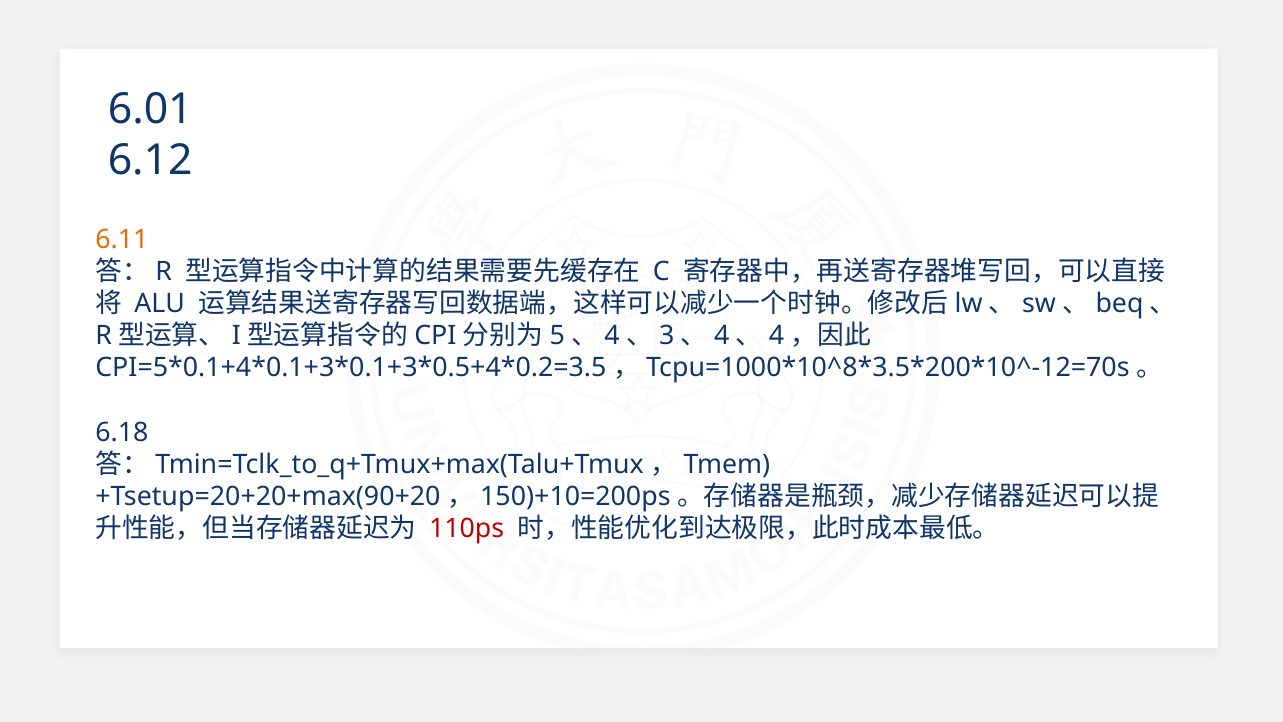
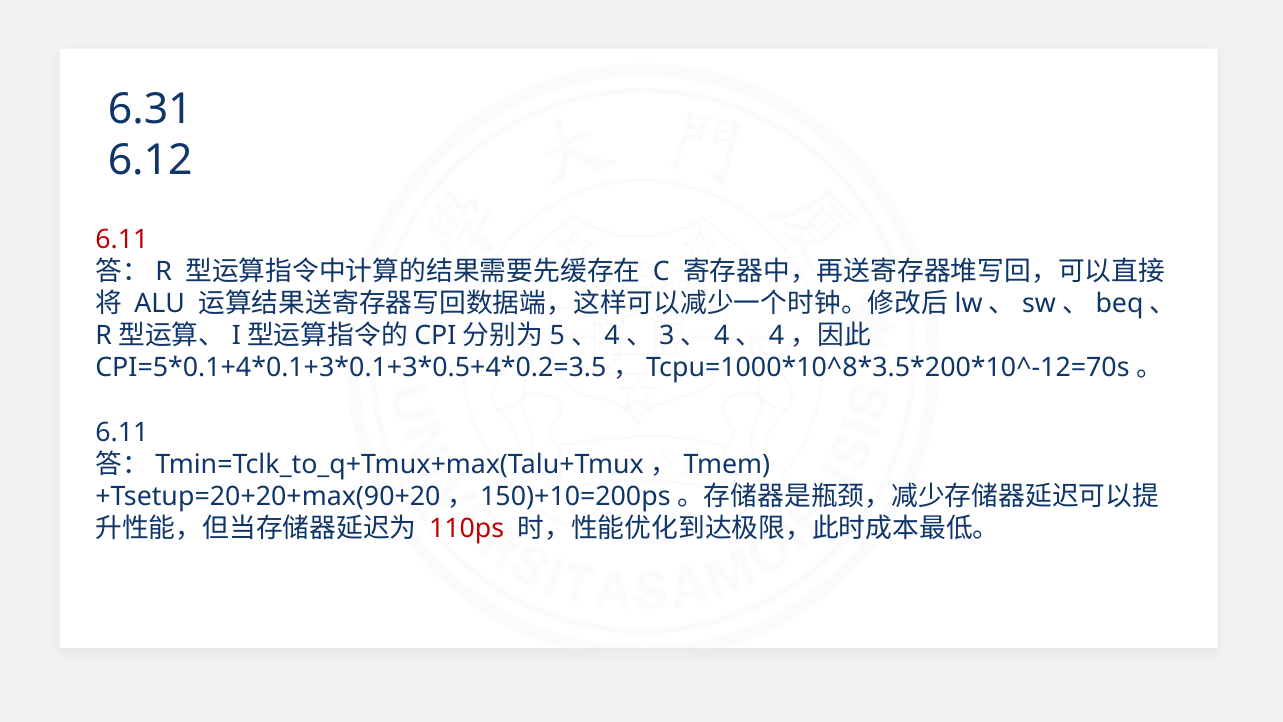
6.01: 6.01 -> 6.31 (150, 109)
6.11 colour: orange -> red (122, 240)
6.18: 6.18 -> 6.11 (122, 432)
